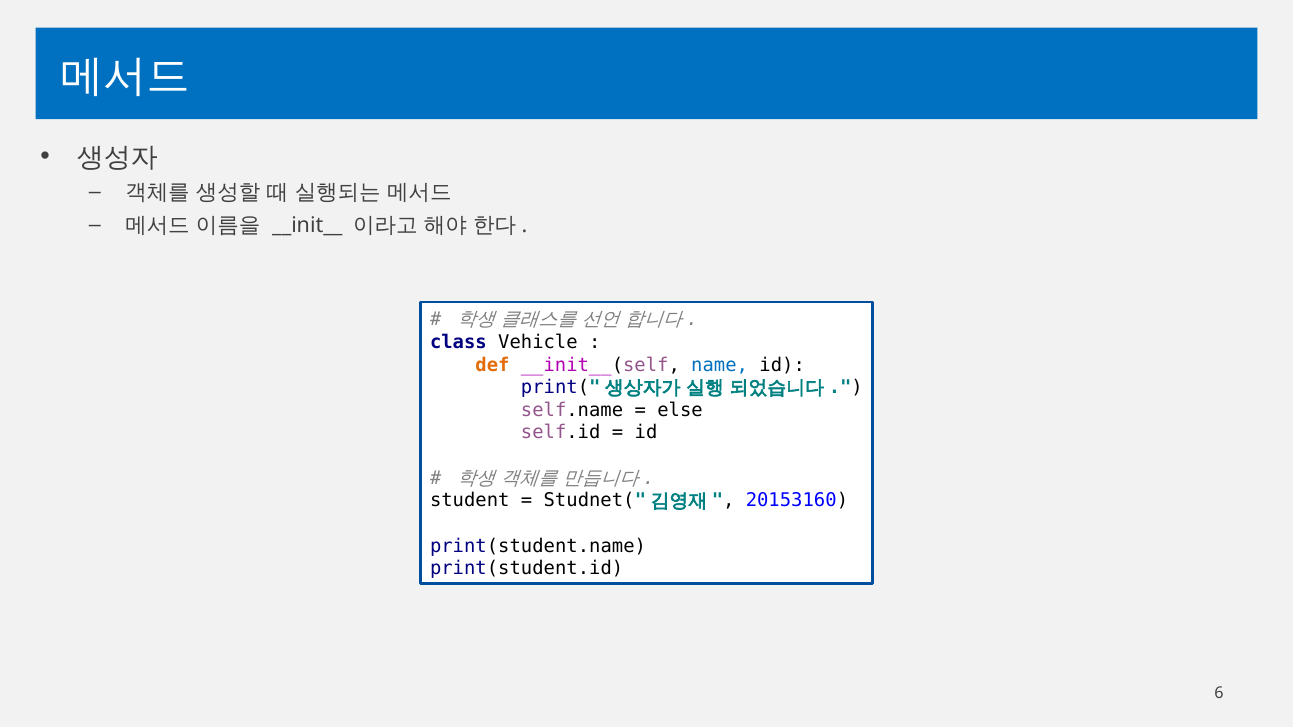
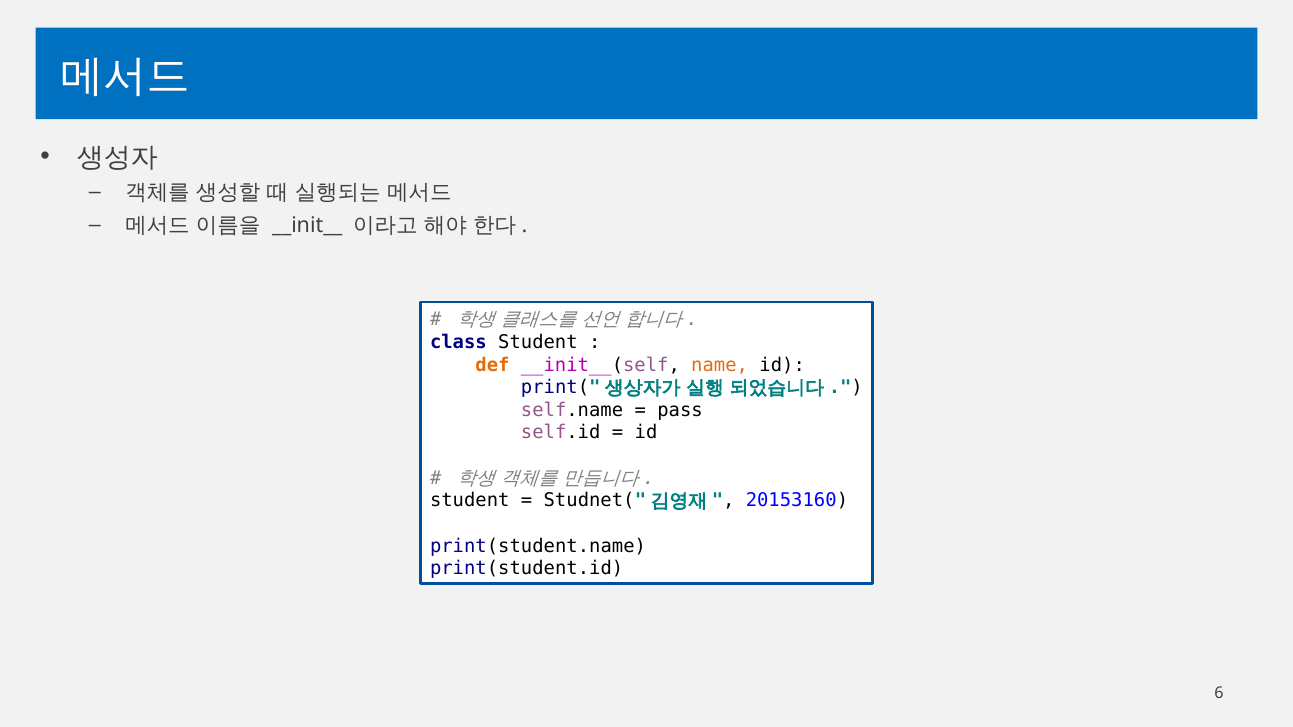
class Vehicle: Vehicle -> Student (538, 342)
name colour: blue -> orange (720, 365)
else: else -> pass (680, 410)
